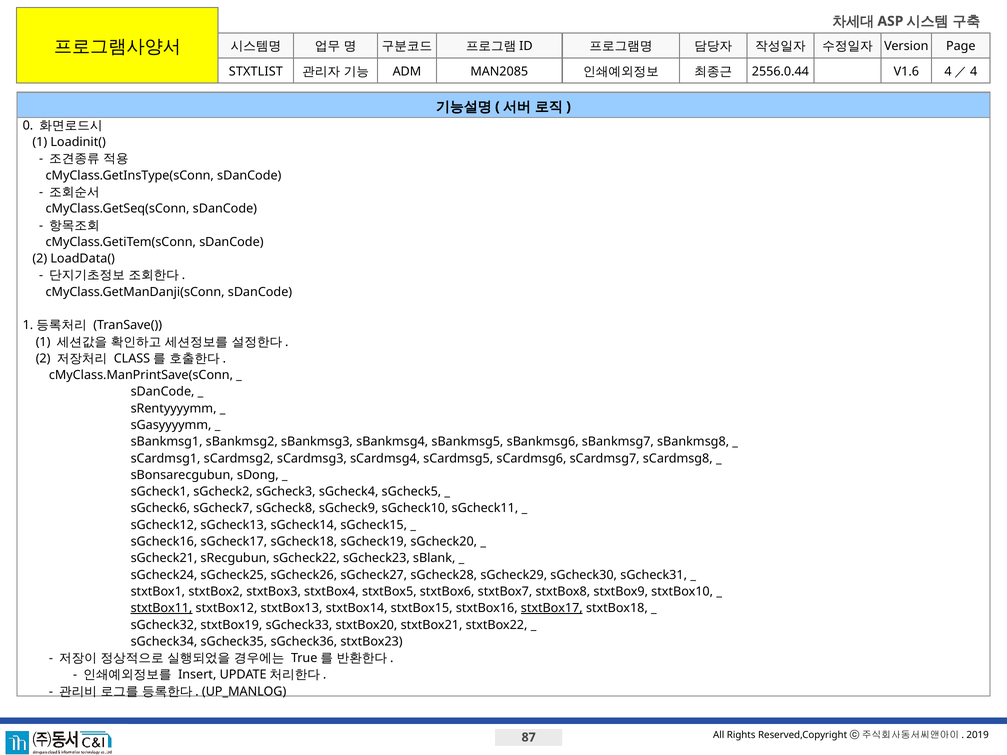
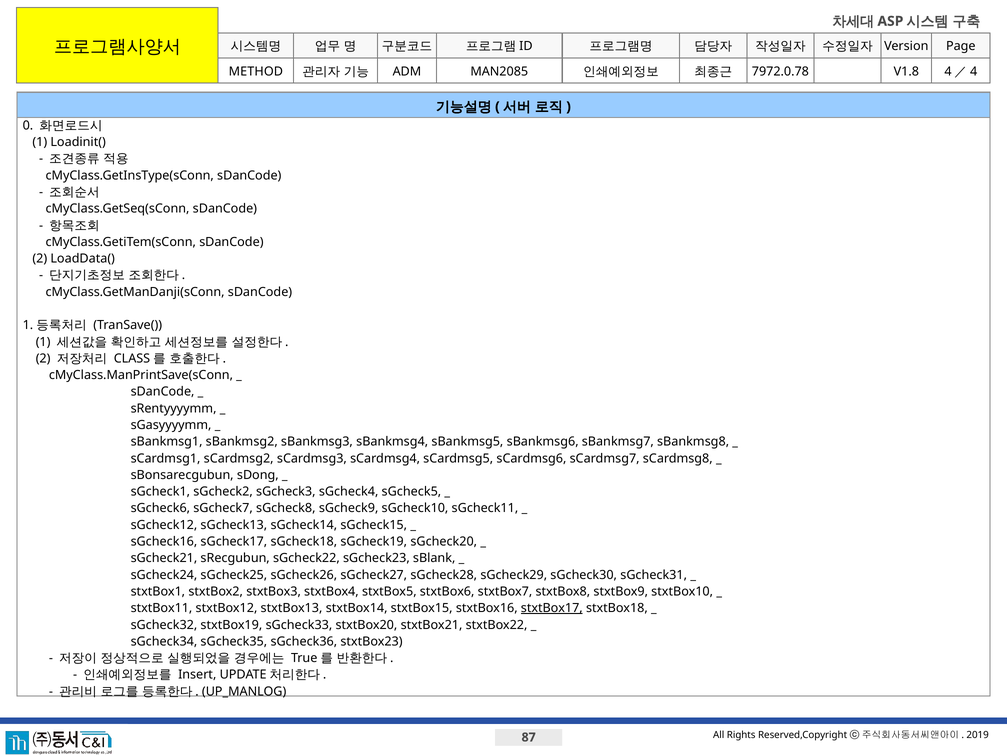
2556.0.44: 2556.0.44 -> 7972.0.78 (780, 71)
V1.6: V1.6 -> V1.8 (906, 71)
STXTLIST: STXTLIST -> METHOD (256, 71)
stxtBox11 underline: present -> none (161, 608)
